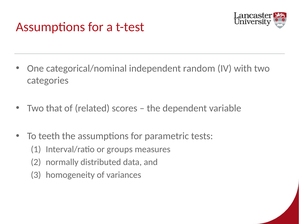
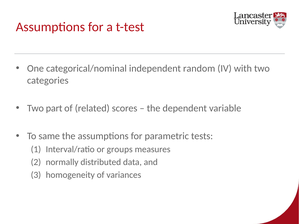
that: that -> part (54, 108)
teeth: teeth -> same (49, 136)
